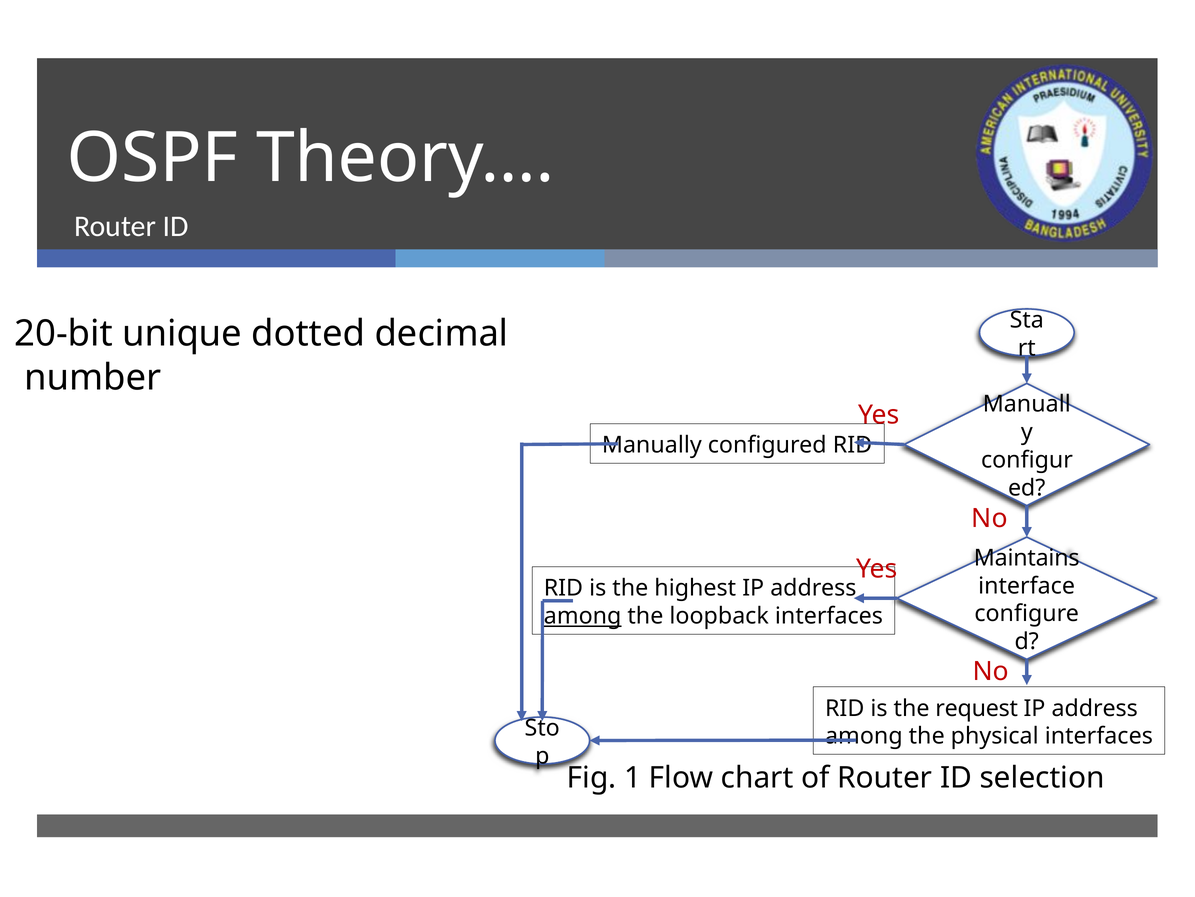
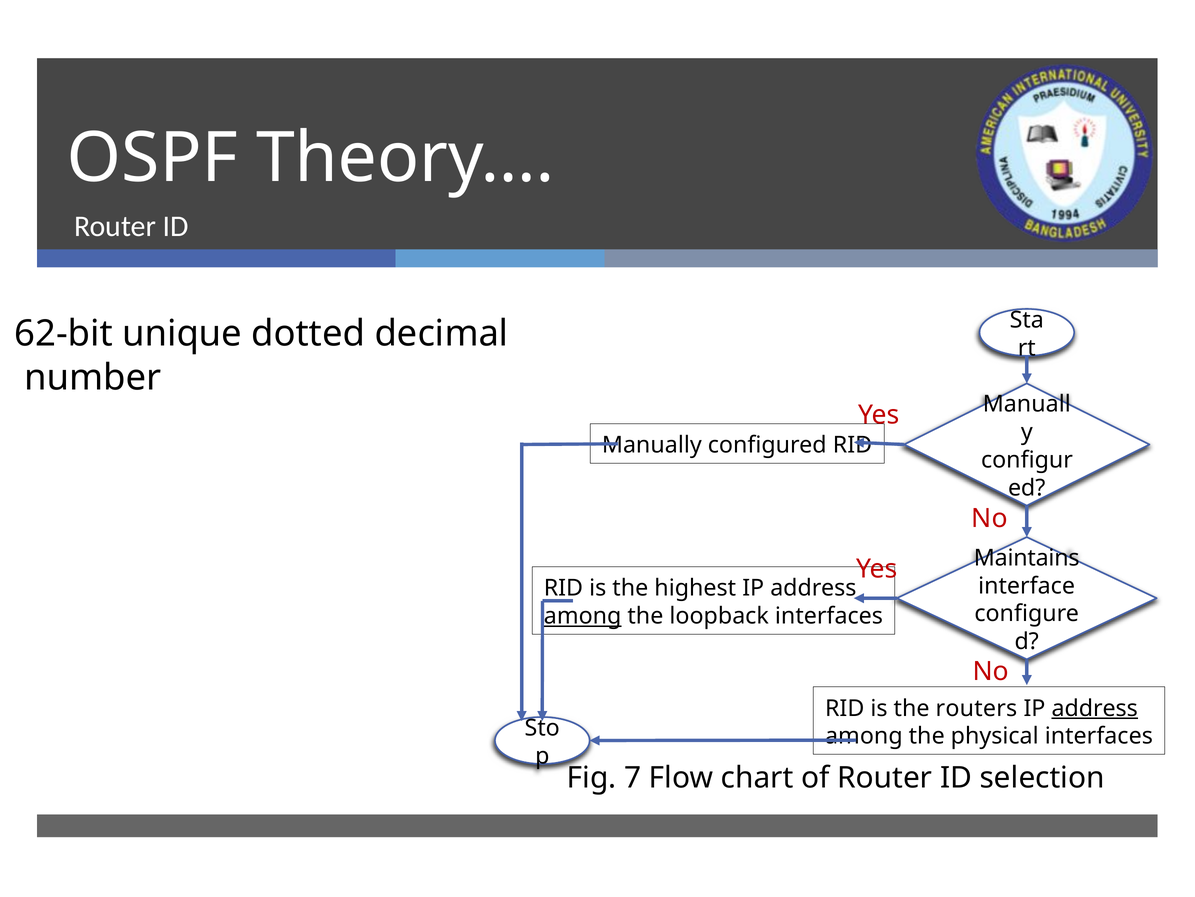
20-bit: 20-bit -> 62-bit (64, 334)
request: request -> routers (976, 708)
address underline: none -> present (1095, 708)
1: 1 -> 7 (633, 777)
